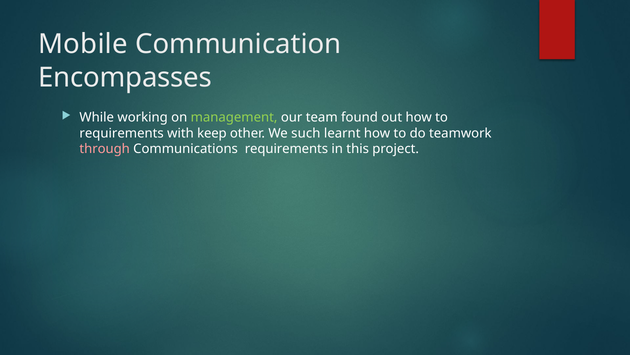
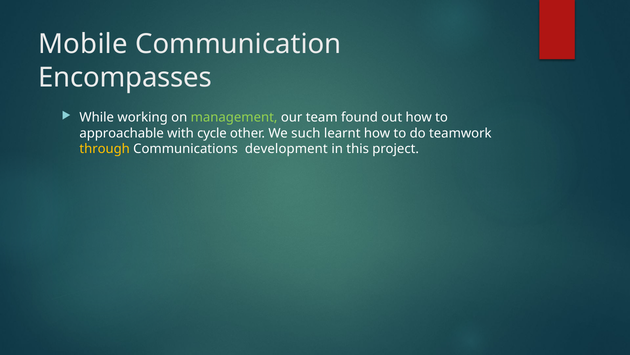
requirements: requirements -> approachable (122, 133)
keep: keep -> cycle (212, 133)
through colour: pink -> yellow (105, 149)
Communications requirements: requirements -> development (286, 149)
